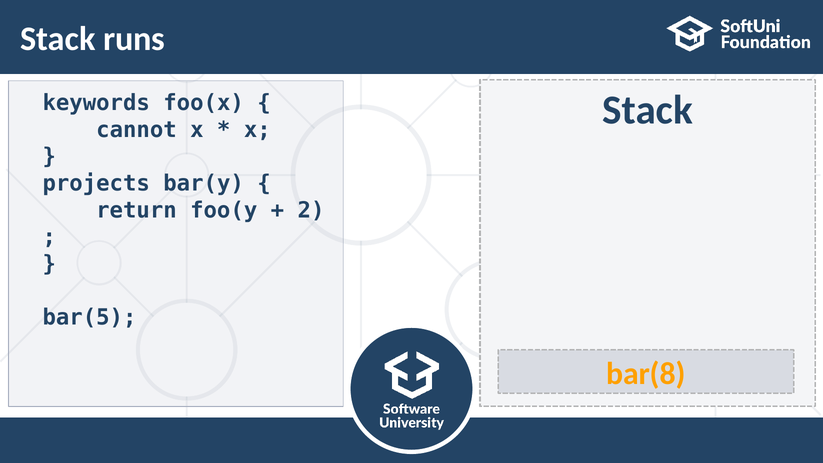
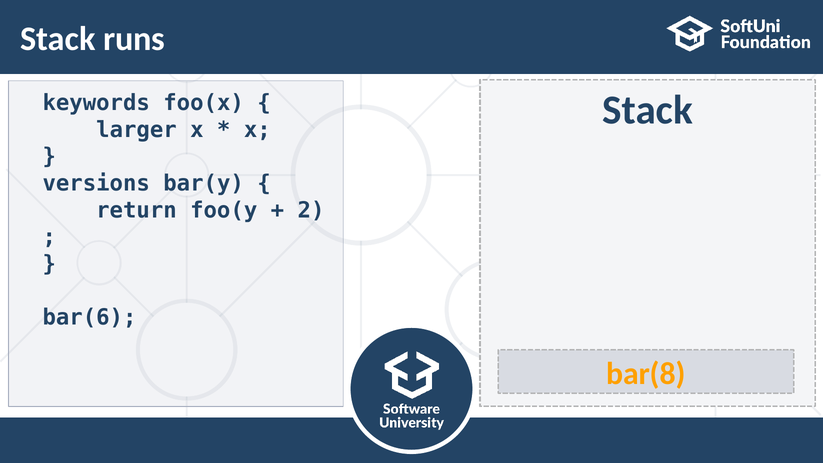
cannot: cannot -> larger (136, 130)
projects: projects -> versions (96, 183)
bar(5: bar(5 -> bar(6 (89, 317)
